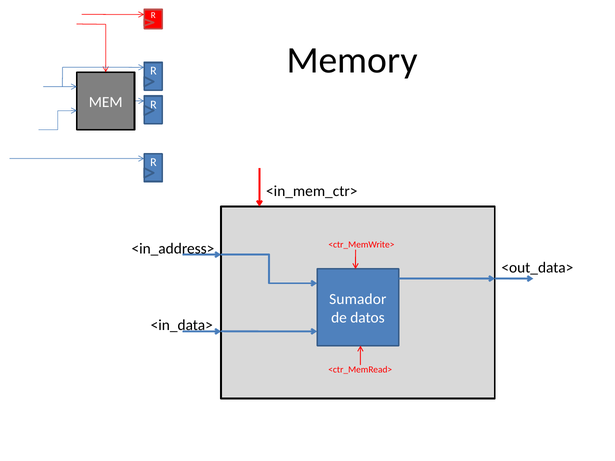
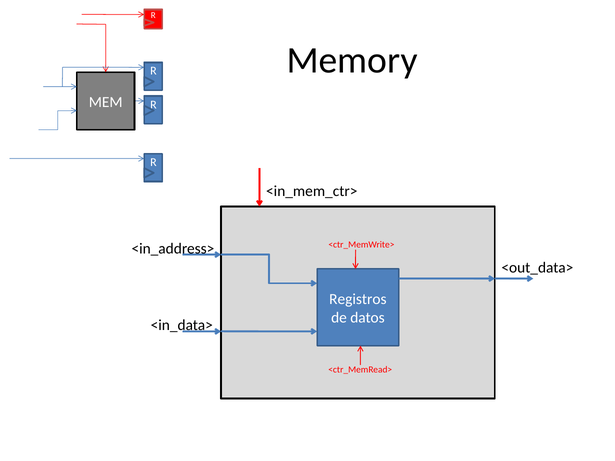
Sumador: Sumador -> Registros (358, 299)
